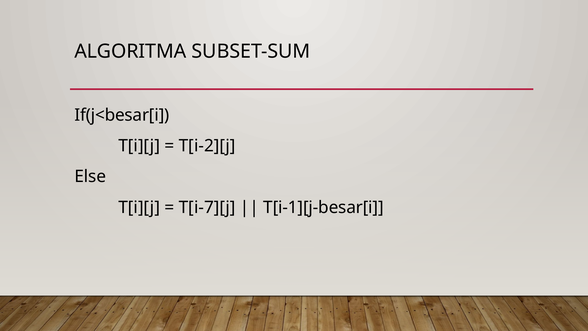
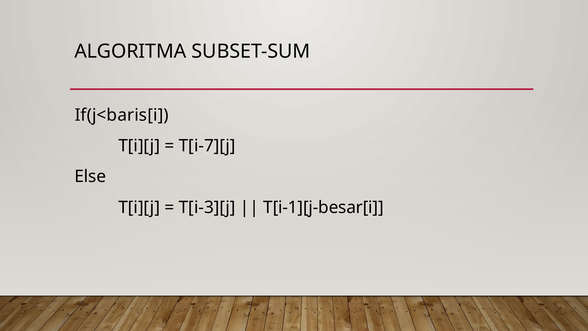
If(j<besar[i: If(j<besar[i -> If(j<baris[i (122, 115)
T[i-2][j: T[i-2][j -> T[i-7][j (207, 146)
T[i-7][j: T[i-7][j -> T[i-3][j (207, 207)
